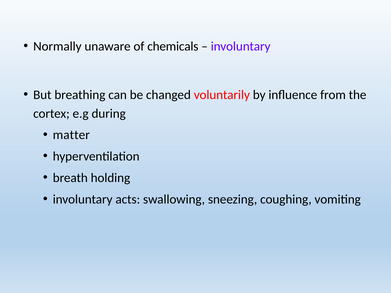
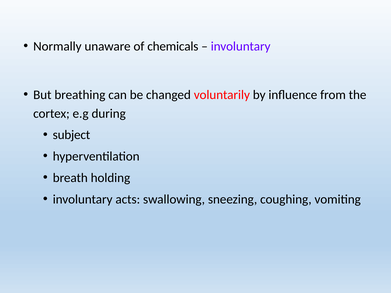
matter: matter -> subject (71, 135)
